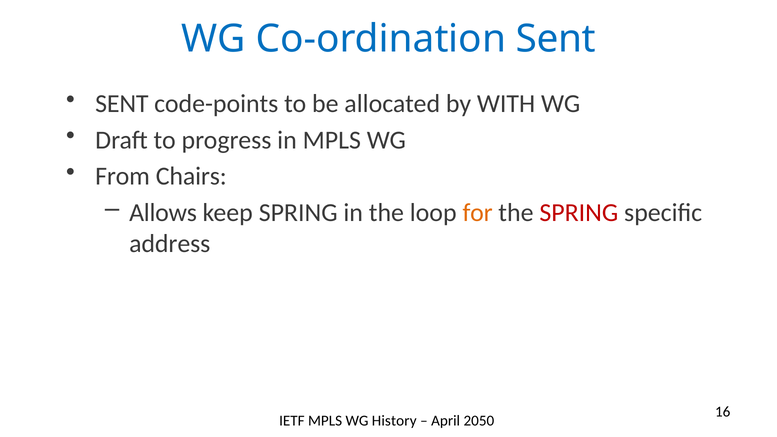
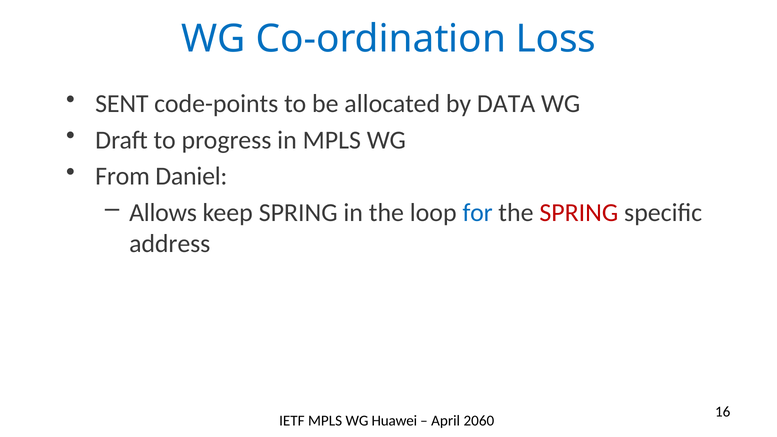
Co-ordination Sent: Sent -> Loss (556, 39)
WITH: WITH -> DATA (506, 104)
Chairs: Chairs -> Daniel (191, 176)
for colour: orange -> blue (478, 213)
History: History -> Huawei (394, 421)
2050: 2050 -> 2060 (479, 421)
